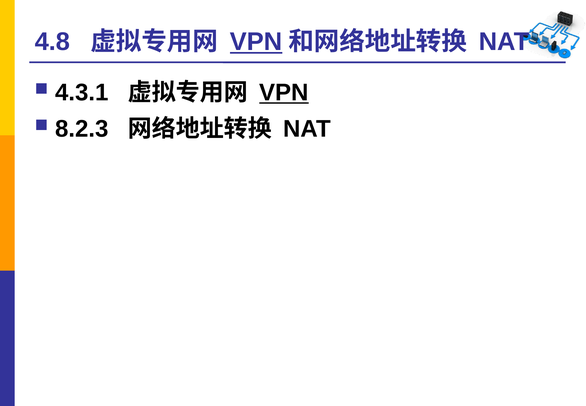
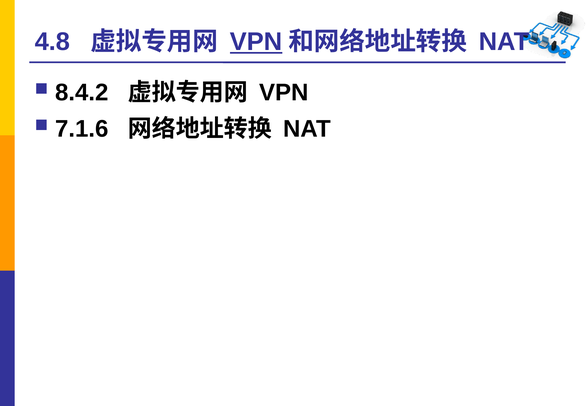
4.3.1: 4.3.1 -> 8.4.2 (82, 92)
VPN underline: present -> none (284, 92)
8.2.3: 8.2.3 -> 7.1.6 (82, 129)
